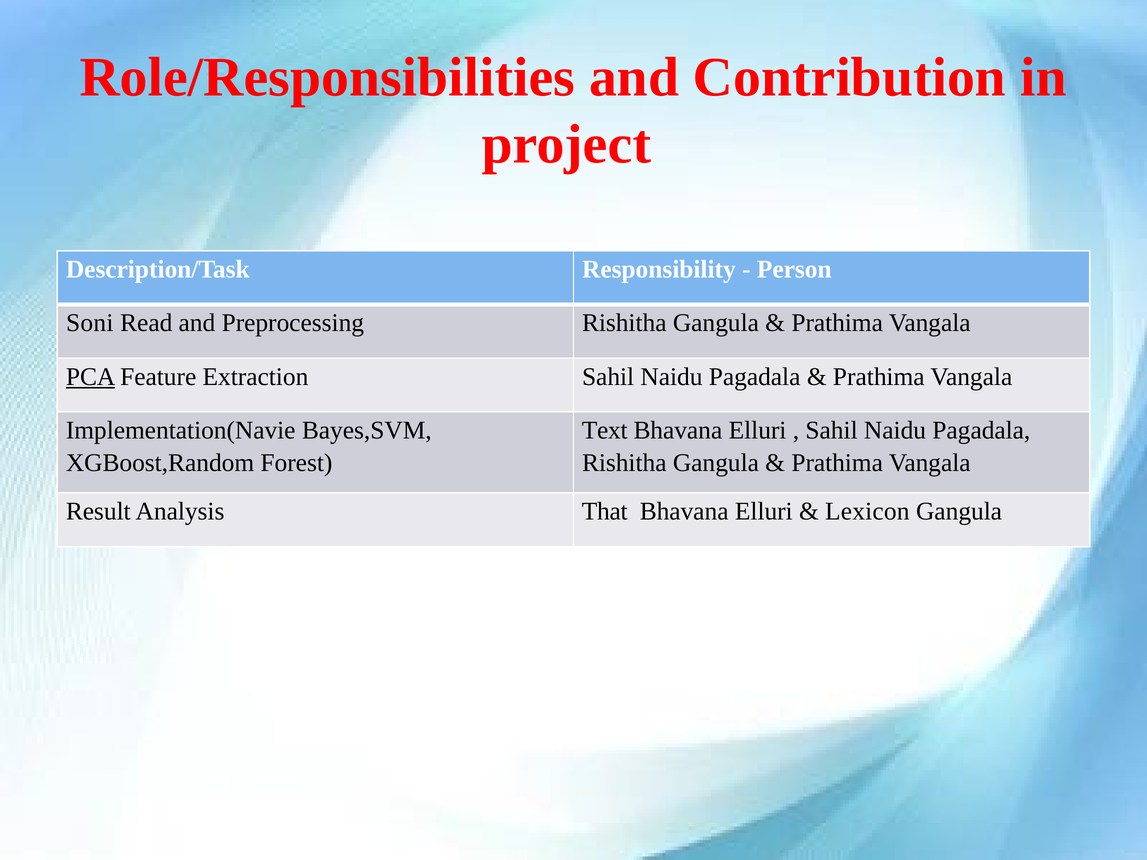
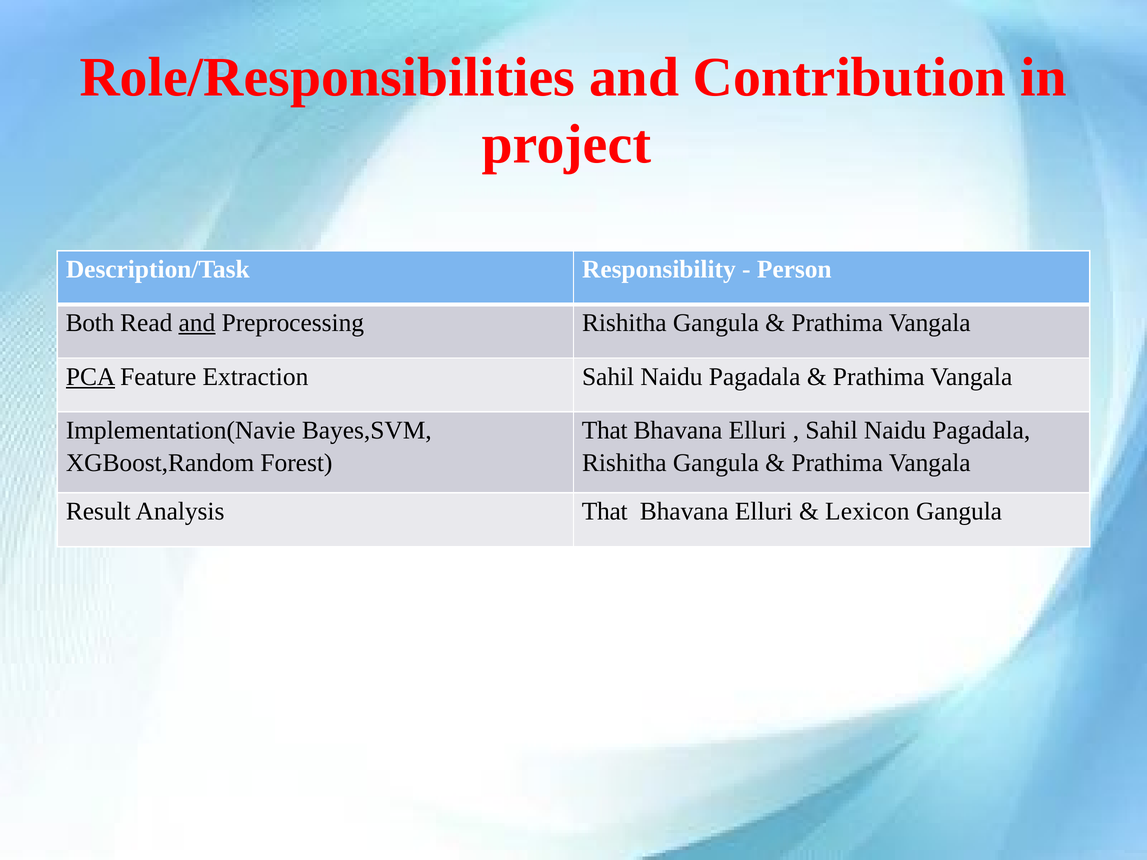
Soni: Soni -> Both (90, 323)
and underline: none -> present (197, 323)
Text: Text -> That (605, 430)
